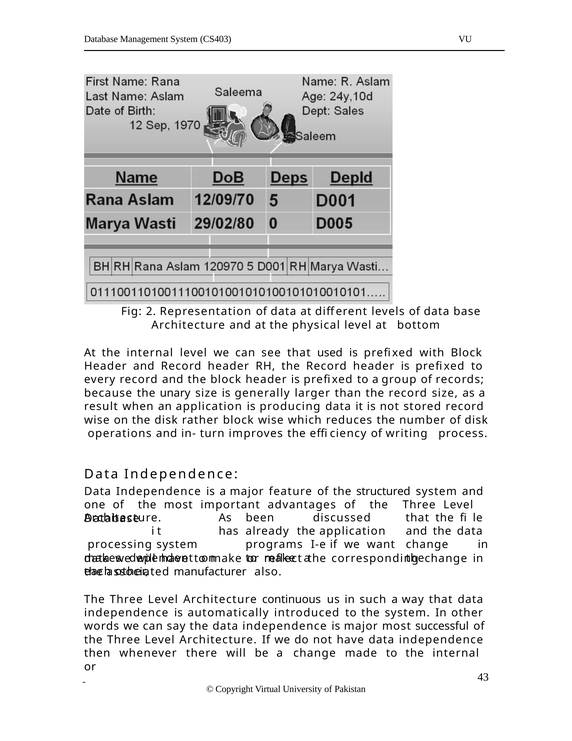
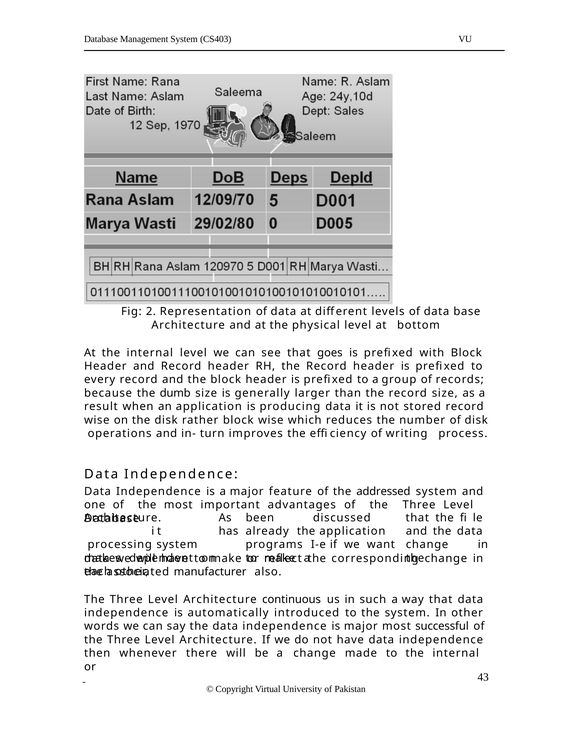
used: used -> goes (330, 352)
unary: unary -> dumb (175, 393)
structured: structured -> addressed (383, 491)
